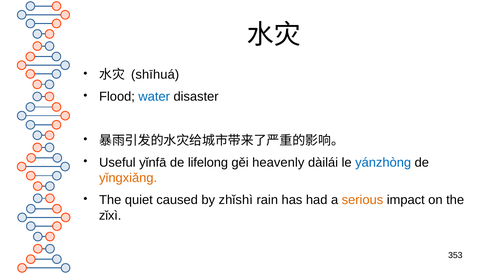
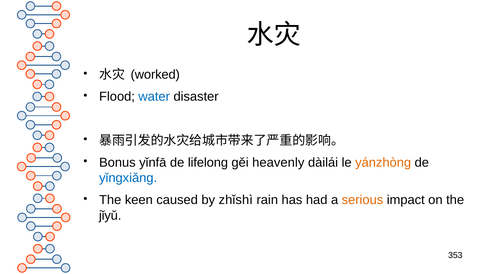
shīhuá: shīhuá -> worked (155, 75)
Useful: Useful -> Bonus (117, 163)
yánzhòng colour: blue -> orange (383, 163)
yǐngxiǎng colour: orange -> blue (128, 178)
quiet: quiet -> keen (139, 200)
zǐxì: zǐxì -> jǐyǔ (110, 215)
